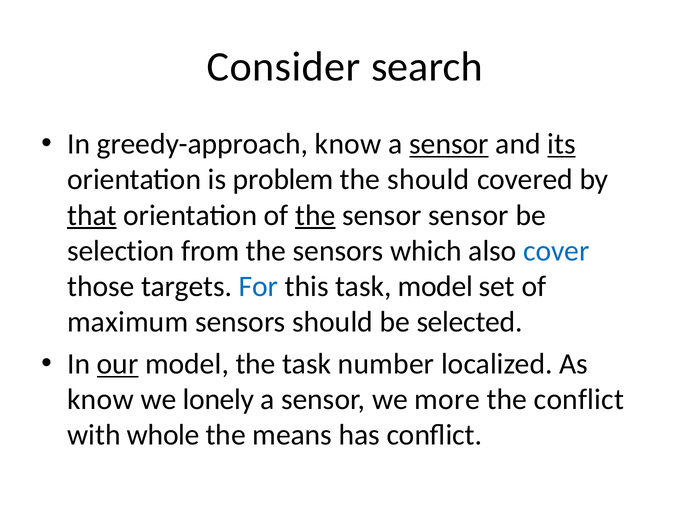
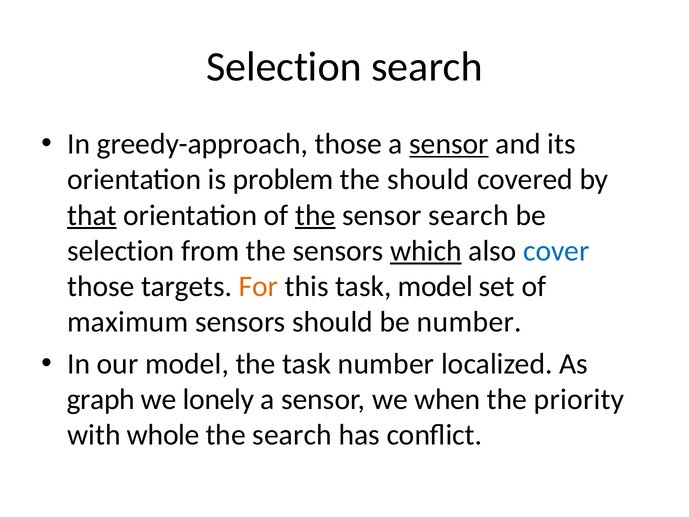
Consider: Consider -> Selection (284, 67)
greedy-approach know: know -> those (348, 144)
its underline: present -> none (562, 144)
sensor sensor: sensor -> search (468, 215)
which underline: none -> present (426, 251)
For colour: blue -> orange (259, 286)
be selected: selected -> number (469, 322)
our underline: present -> none (118, 364)
know: know -> graph (101, 399)
more: more -> when (447, 399)
the conflict: conflict -> priority (579, 399)
the means: means -> search (292, 435)
